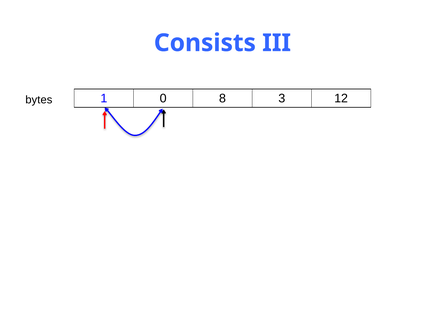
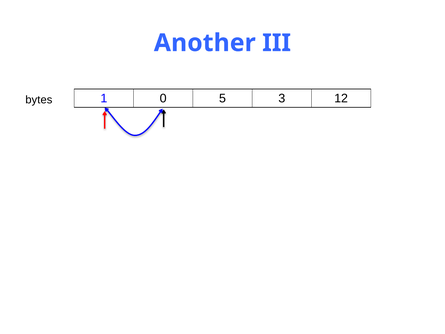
Consists: Consists -> Another (205, 43)
8: 8 -> 5 (223, 98)
